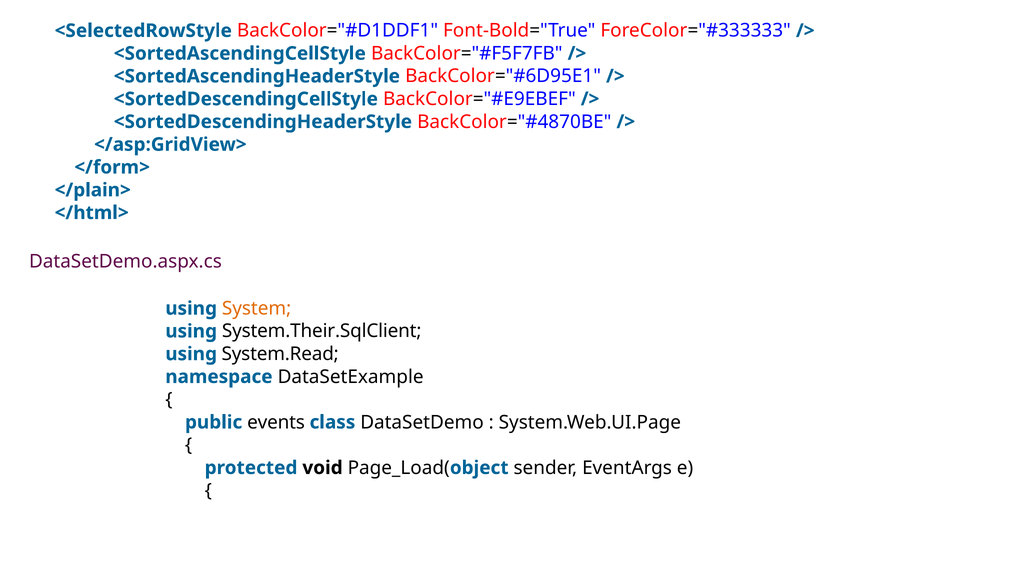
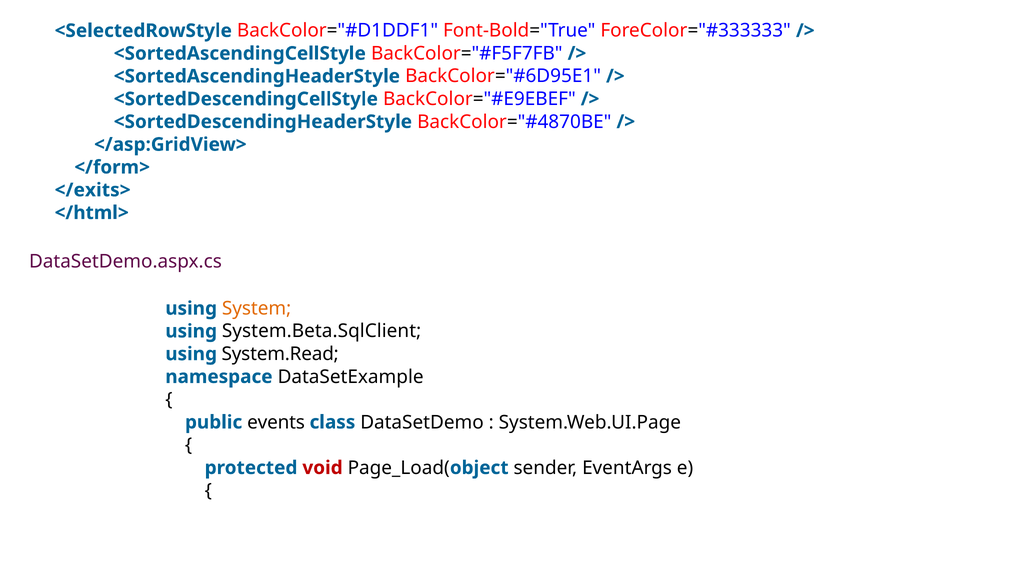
</plain>: </plain> -> </exits> (93, 190)
System.Their.SqlClient: System.Their.SqlClient -> System.Beta.SqlClient (322, 331)
void colour: black -> red (323, 468)
